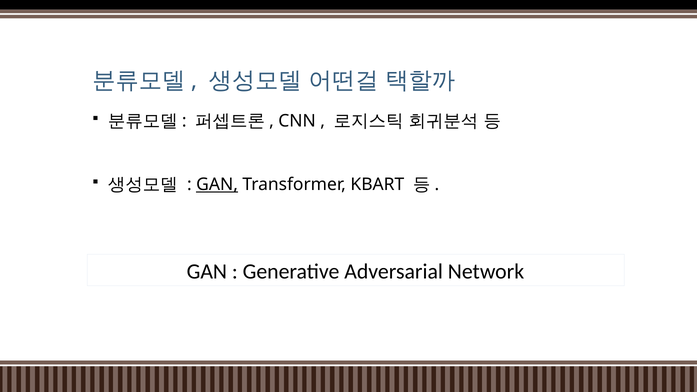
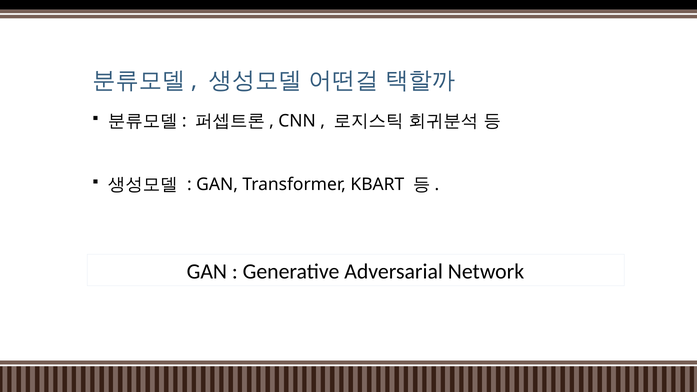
GAN underline: present -> none (217, 185)
